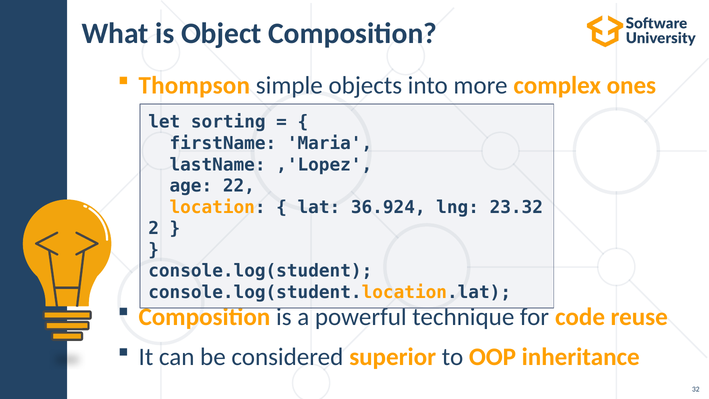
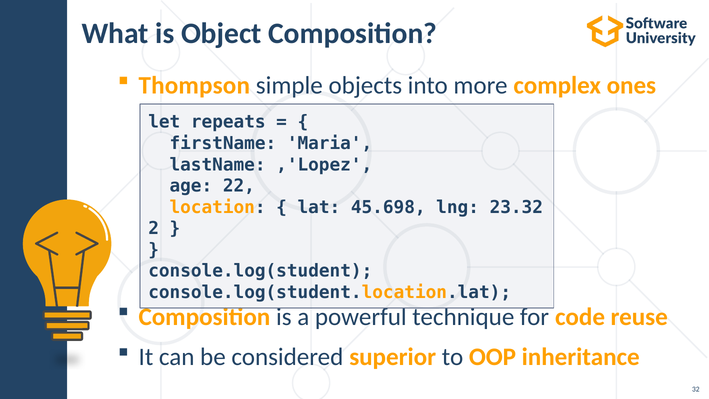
sorting: sorting -> repeats (228, 122)
36.924: 36.924 -> 45.698 (388, 207)
